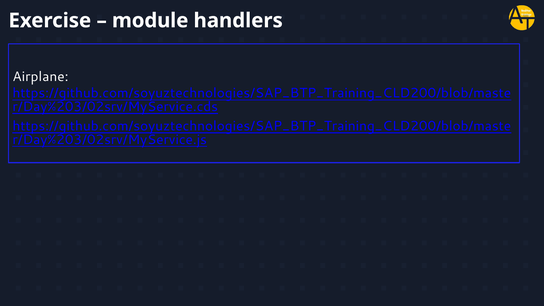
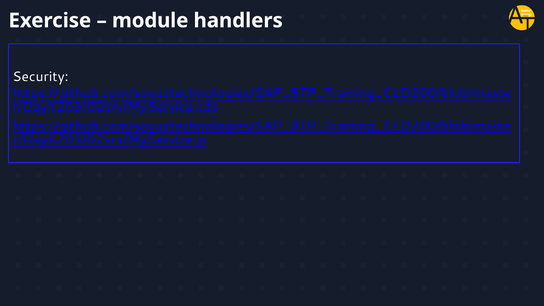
Airplane: Airplane -> Security (40, 77)
